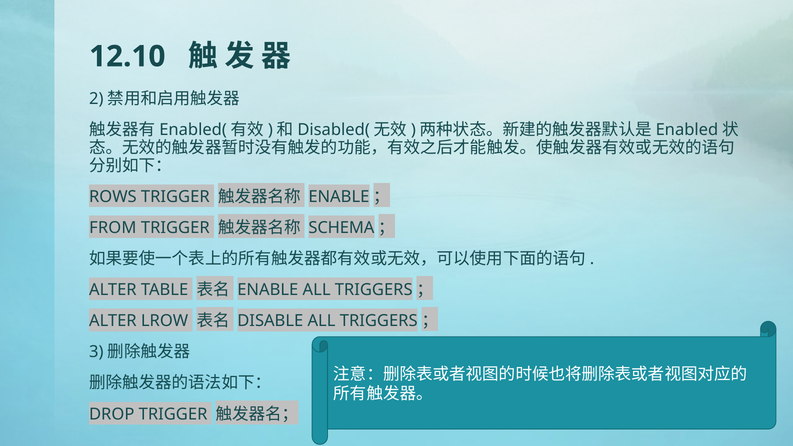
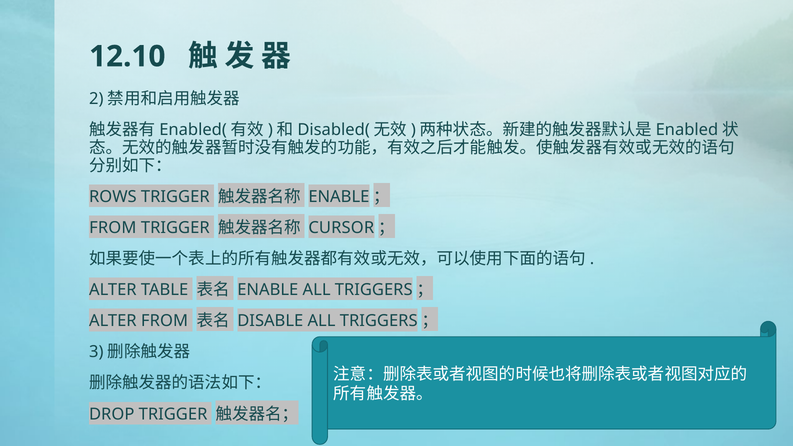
SCHEMA: SCHEMA -> CURSOR (341, 228)
ALTER LROW: LROW -> FROM (165, 321)
